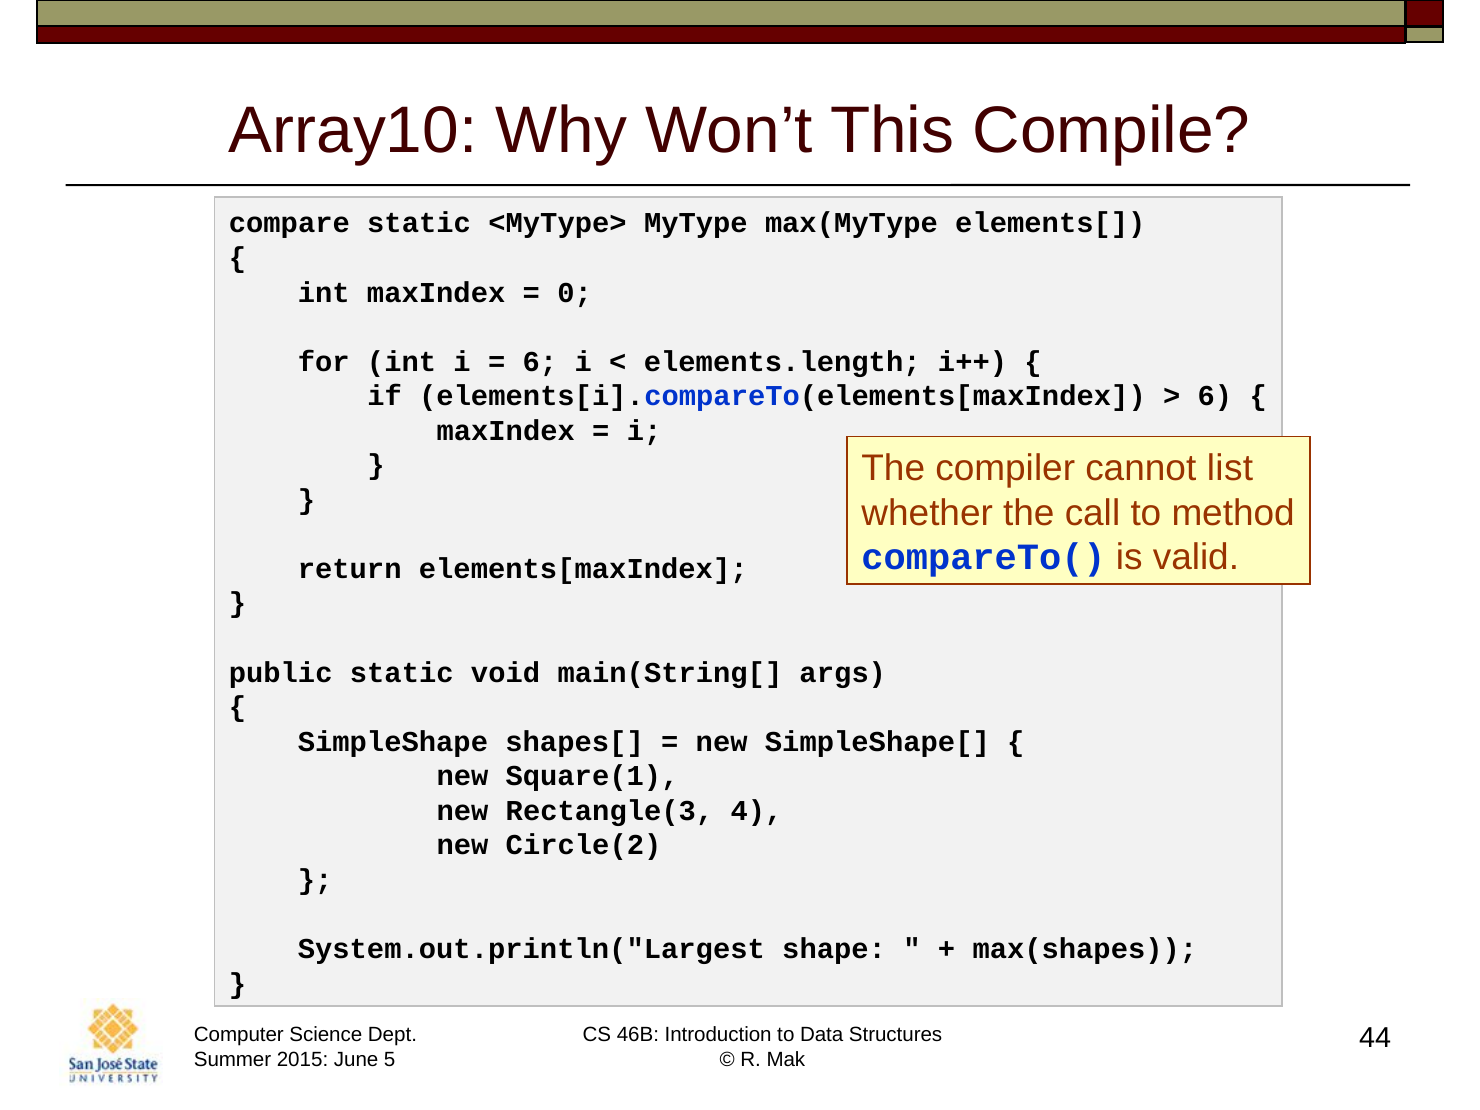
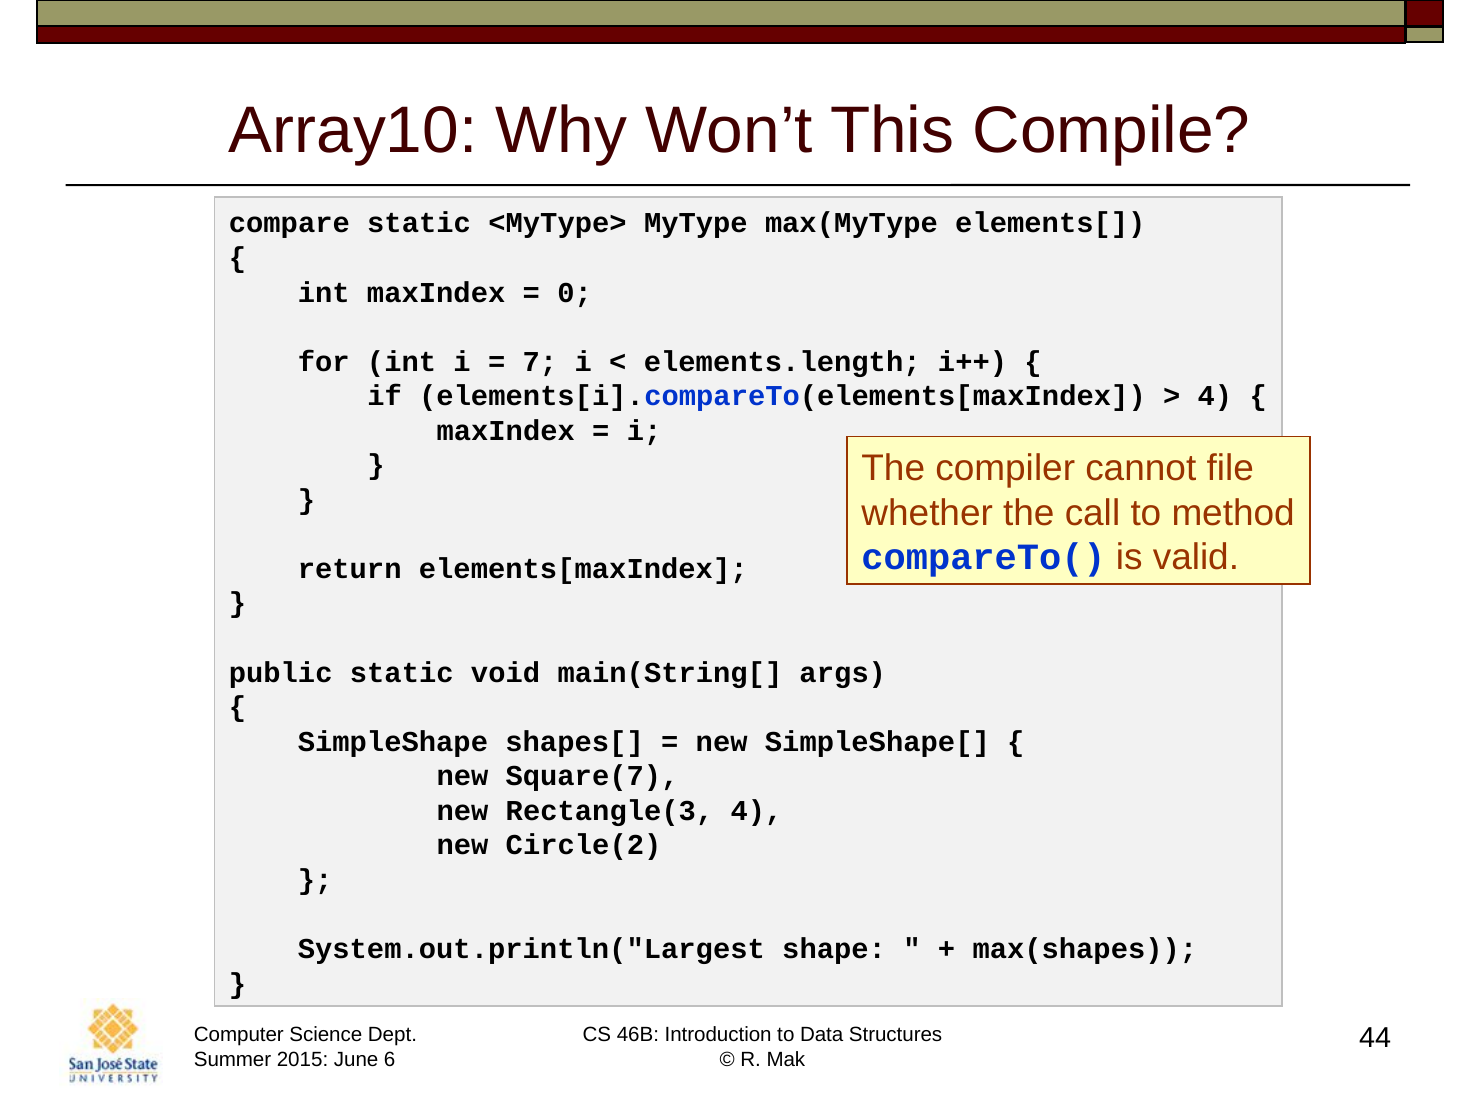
6: 6 -> 7 (540, 362)
6: 6 -> 4 (1215, 396)
list: list -> file (1230, 469)
Square(1: Square(1 -> Square(7 (592, 776)
5: 5 -> 6 (390, 1060)
